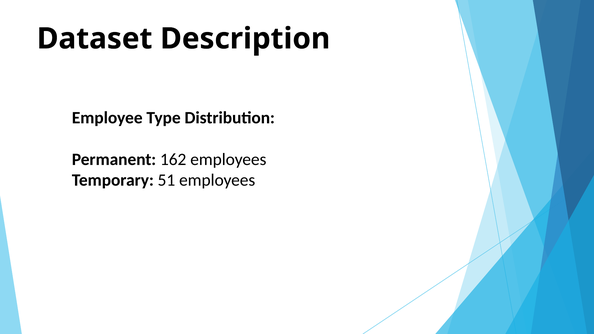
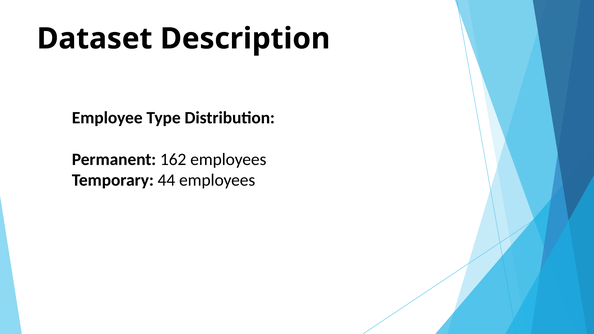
51: 51 -> 44 (166, 180)
